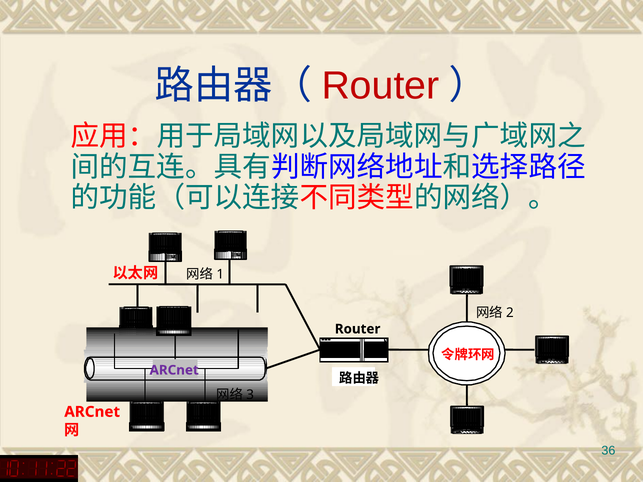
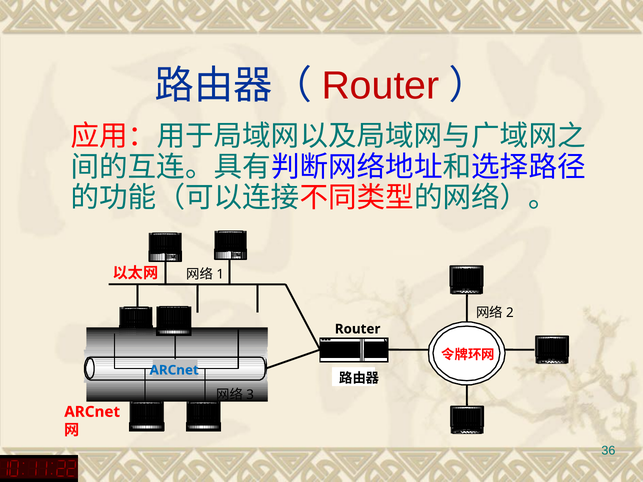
ARCnet colour: purple -> blue (174, 370)
